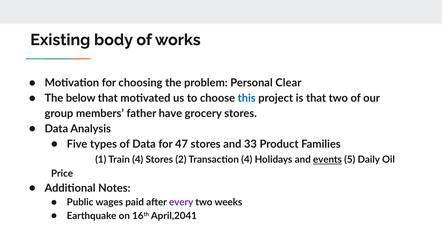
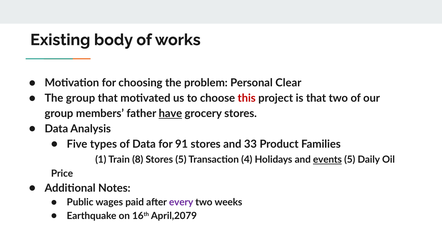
The below: below -> group (81, 98)
this colour: blue -> red (247, 98)
have underline: none -> present (170, 113)
47: 47 -> 91 (182, 144)
Train 4: 4 -> 8 (138, 159)
Stores 2: 2 -> 5 (181, 159)
April,2041: April,2041 -> April,2079 (174, 216)
